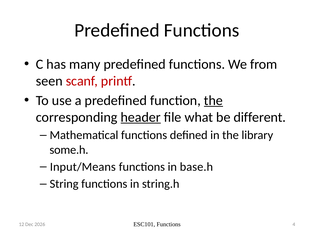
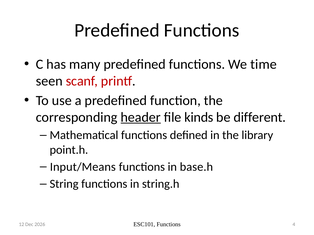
from: from -> time (264, 64)
the underline: present -> none (213, 101)
what: what -> kinds (199, 117)
some.h: some.h -> point.h (69, 150)
